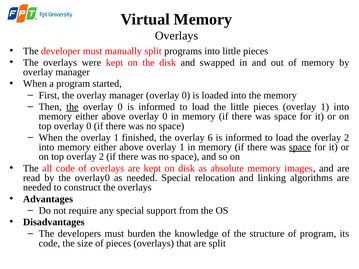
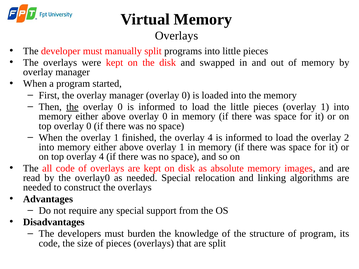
the overlay 6: 6 -> 4 (210, 138)
space underline: present -> none (300, 147)
top overlay 2: 2 -> 4 (101, 157)
